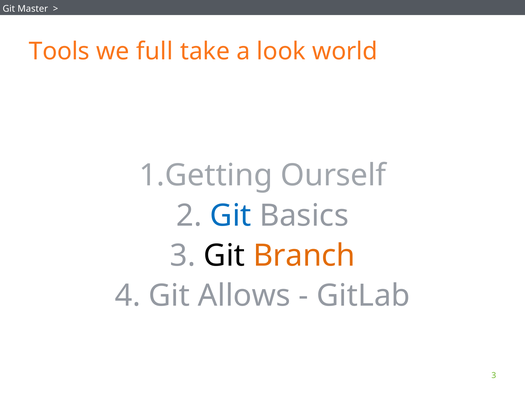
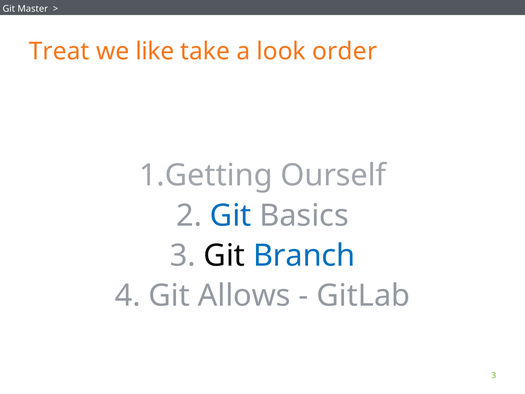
Tools: Tools -> Treat (59, 51)
full: full -> like (155, 51)
world: world -> order (345, 51)
Branch colour: orange -> blue (304, 255)
